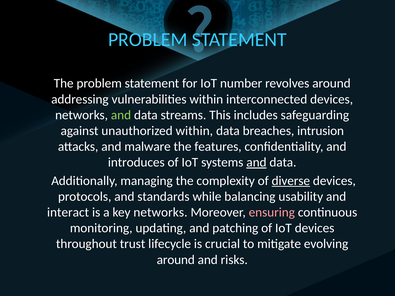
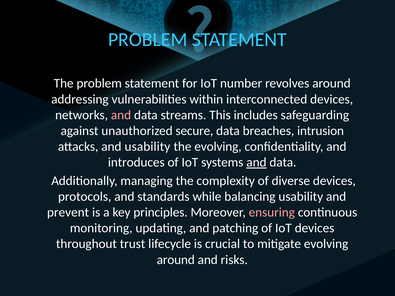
and colour: light green -> pink (121, 115)
unauthorized within: within -> secure (194, 131)
and malware: malware -> usability (147, 147)
the features: features -> evolving (218, 147)
diverse underline: present -> none (291, 181)
interact: interact -> prevent (68, 213)
key networks: networks -> principles (161, 213)
